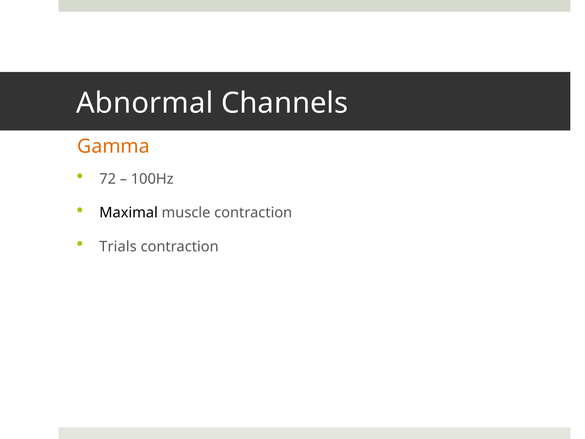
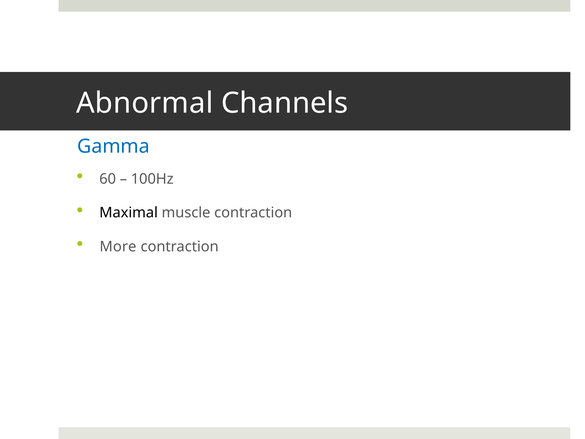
Gamma colour: orange -> blue (113, 146)
72: 72 -> 60 (108, 179)
Trials: Trials -> More (118, 246)
